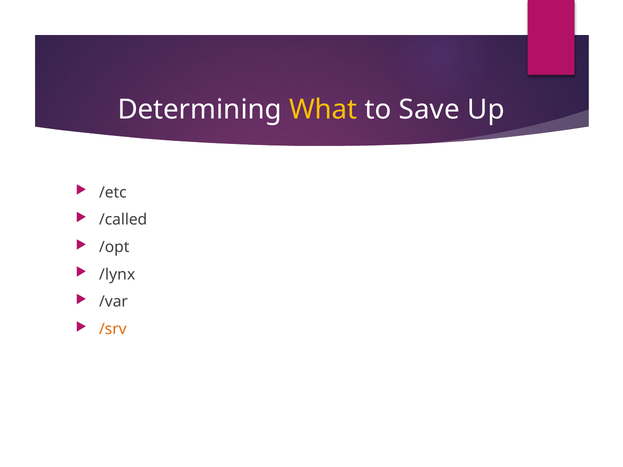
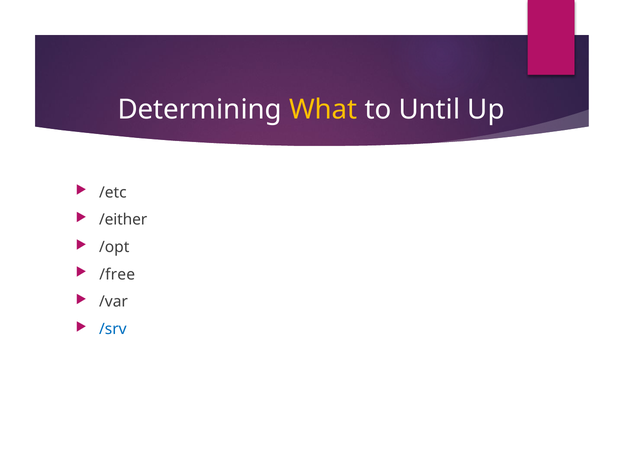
Save: Save -> Until (429, 110)
/called: /called -> /either (123, 220)
/lynx: /lynx -> /free (117, 275)
/srv colour: orange -> blue (113, 329)
